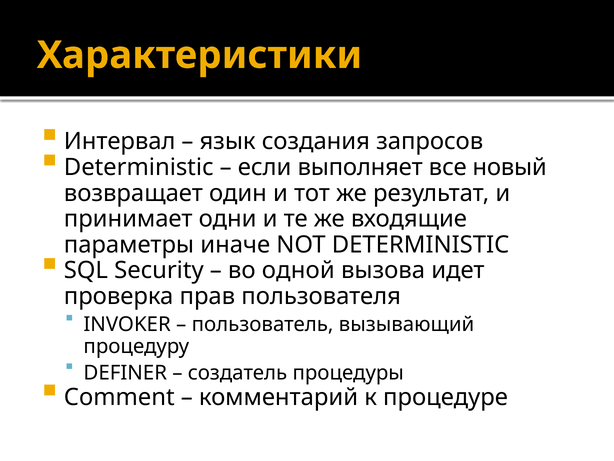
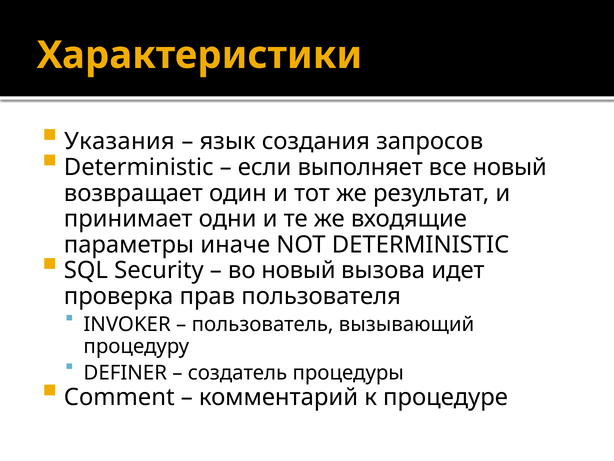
Интервал: Интервал -> Указания (119, 141)
во одной: одной -> новый (298, 270)
